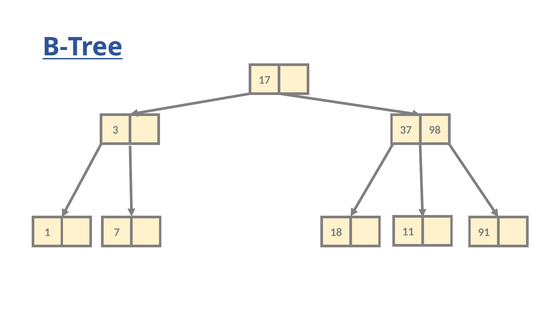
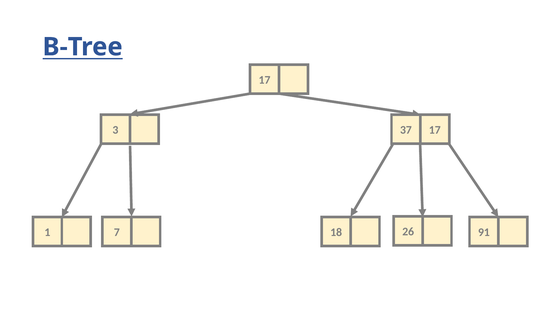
37 98: 98 -> 17 (435, 130)
11: 11 -> 26 (408, 232)
